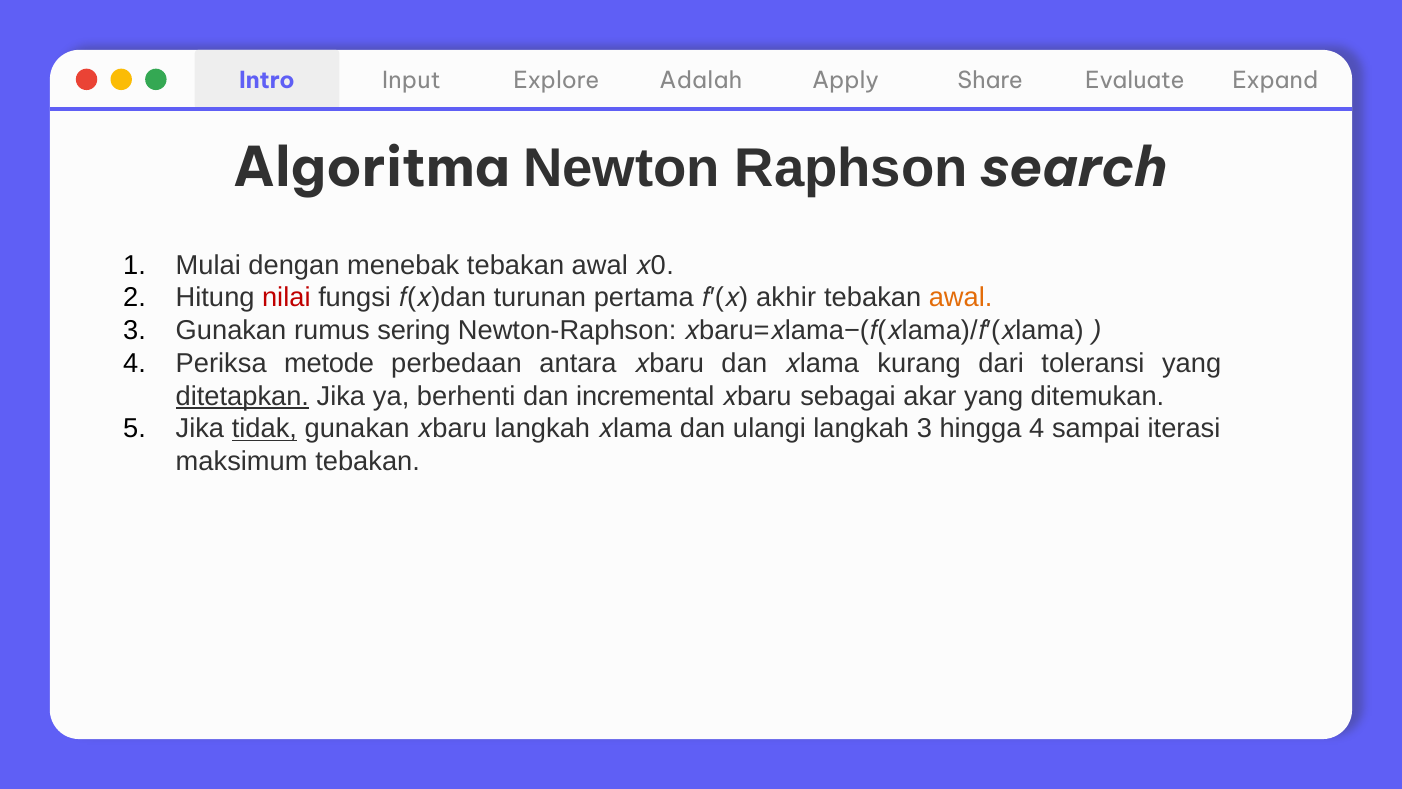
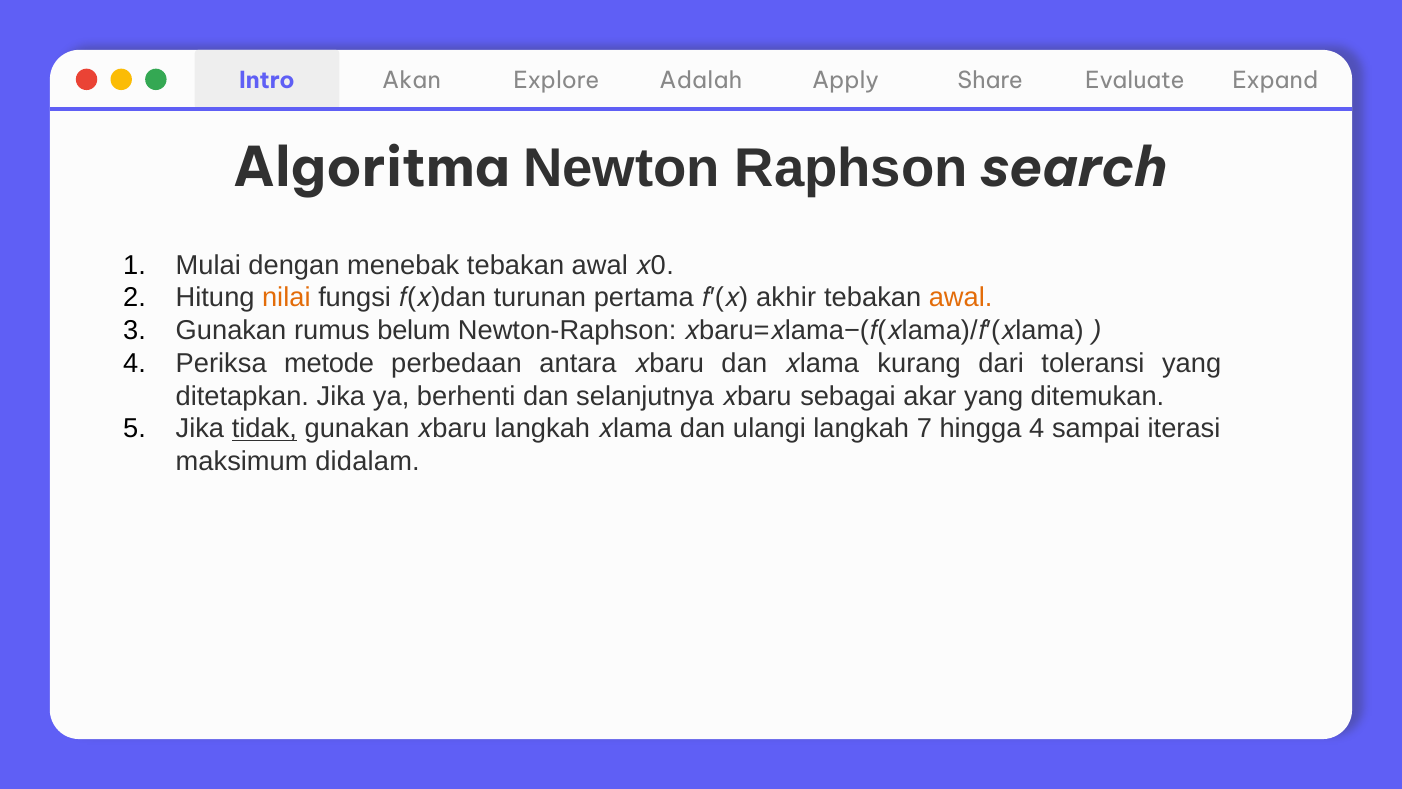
Input: Input -> Akan (412, 81)
nilai colour: red -> orange (286, 298)
sering: sering -> belum (414, 330)
ditetapkan underline: present -> none (242, 396)
incremental: incremental -> selanjutnya (645, 396)
langkah 3: 3 -> 7 (924, 429)
maksimum tebakan: tebakan -> didalam (368, 461)
